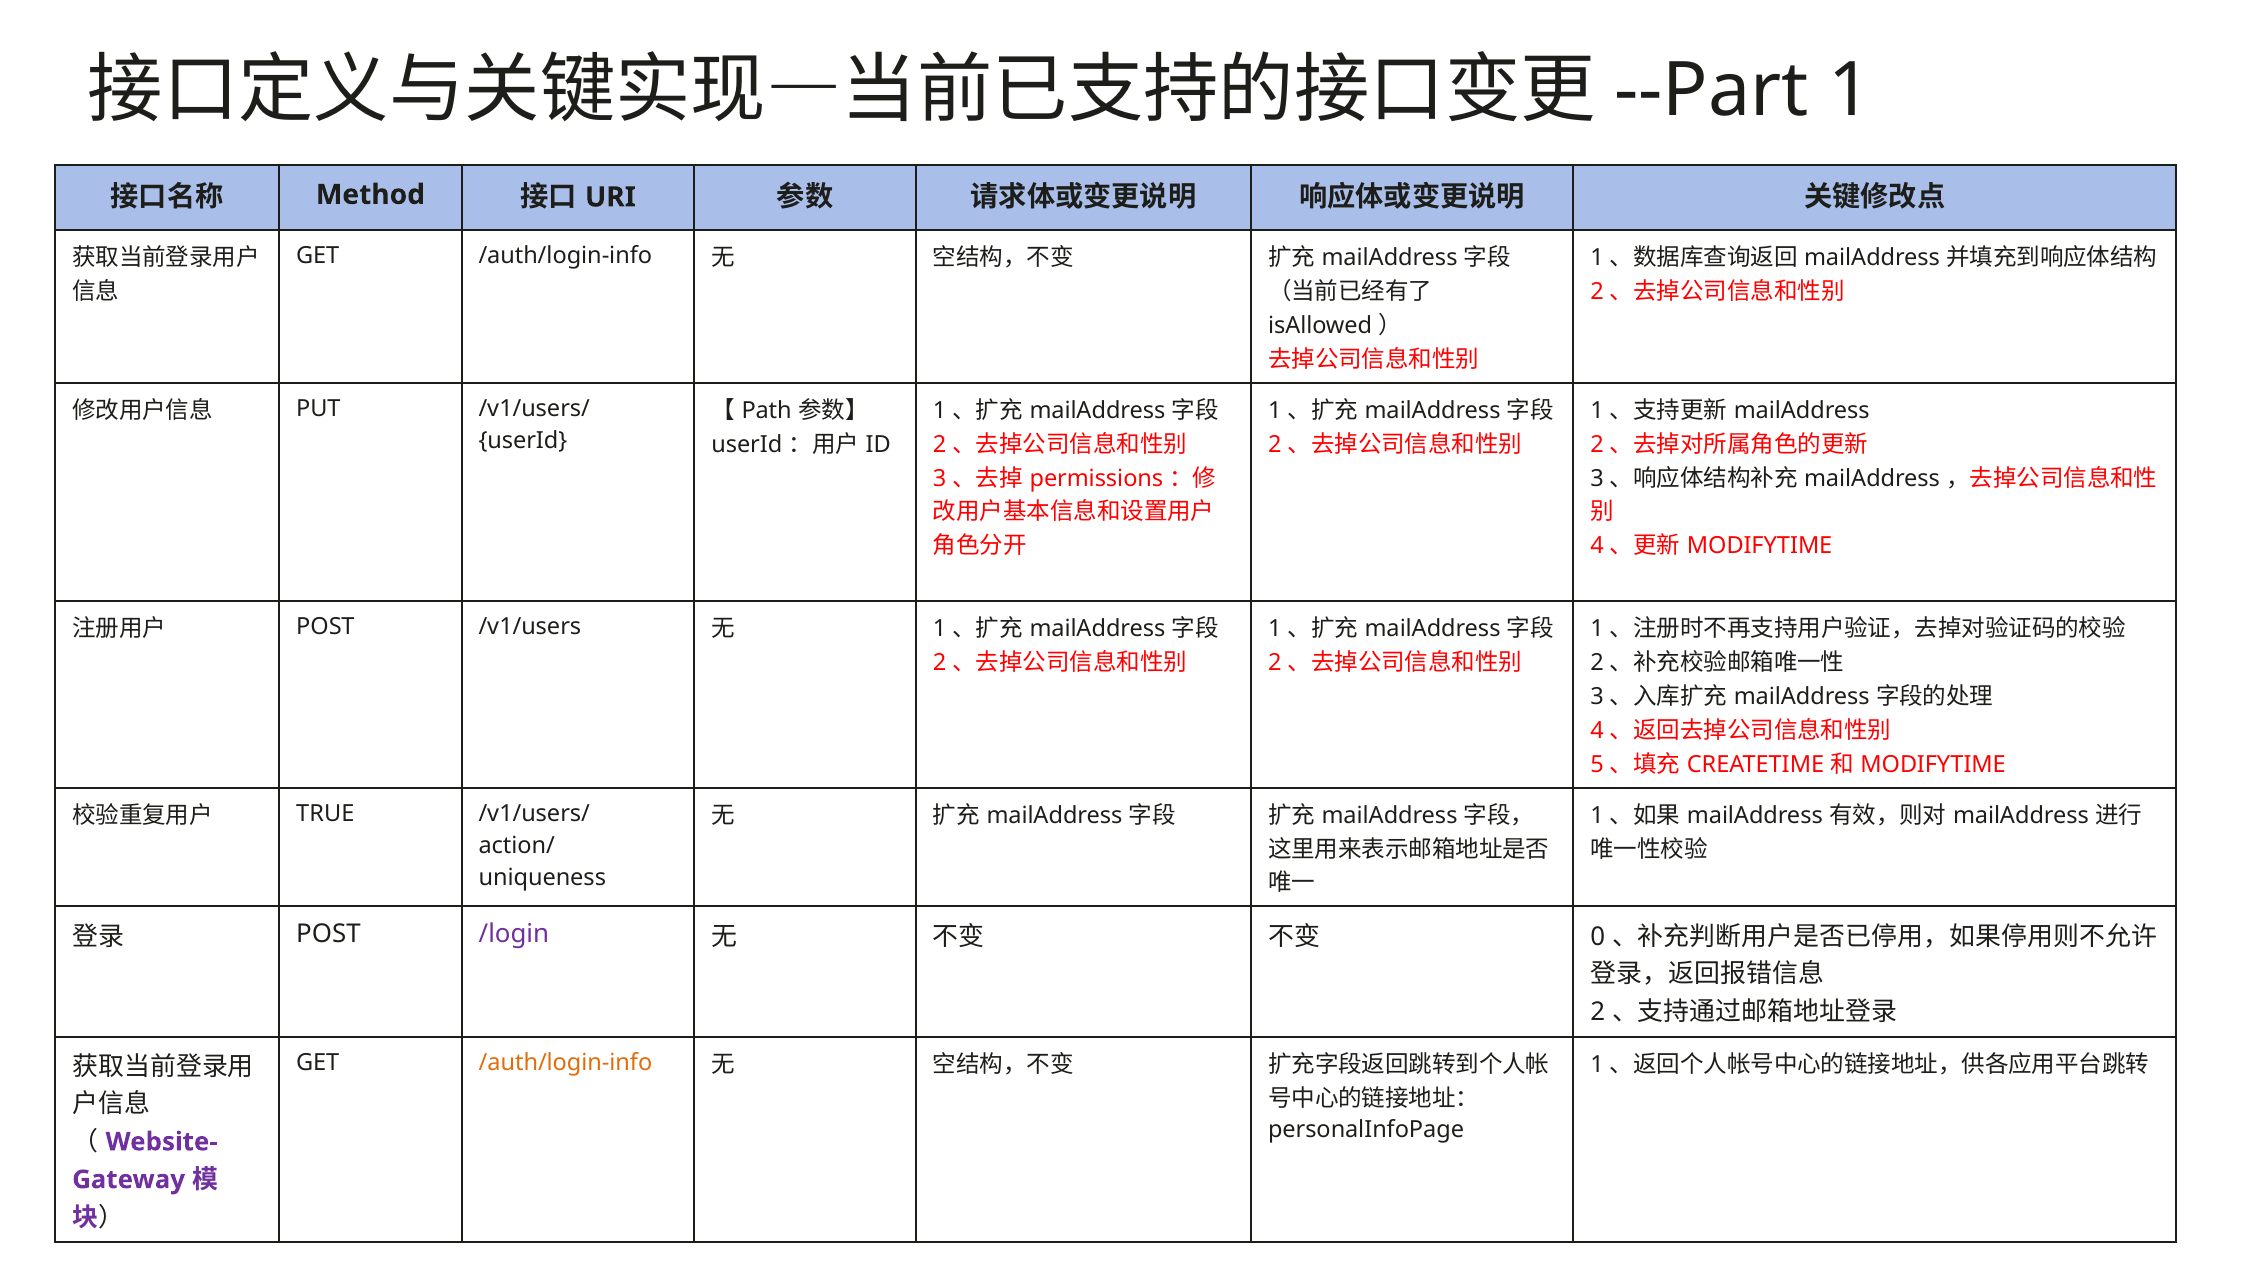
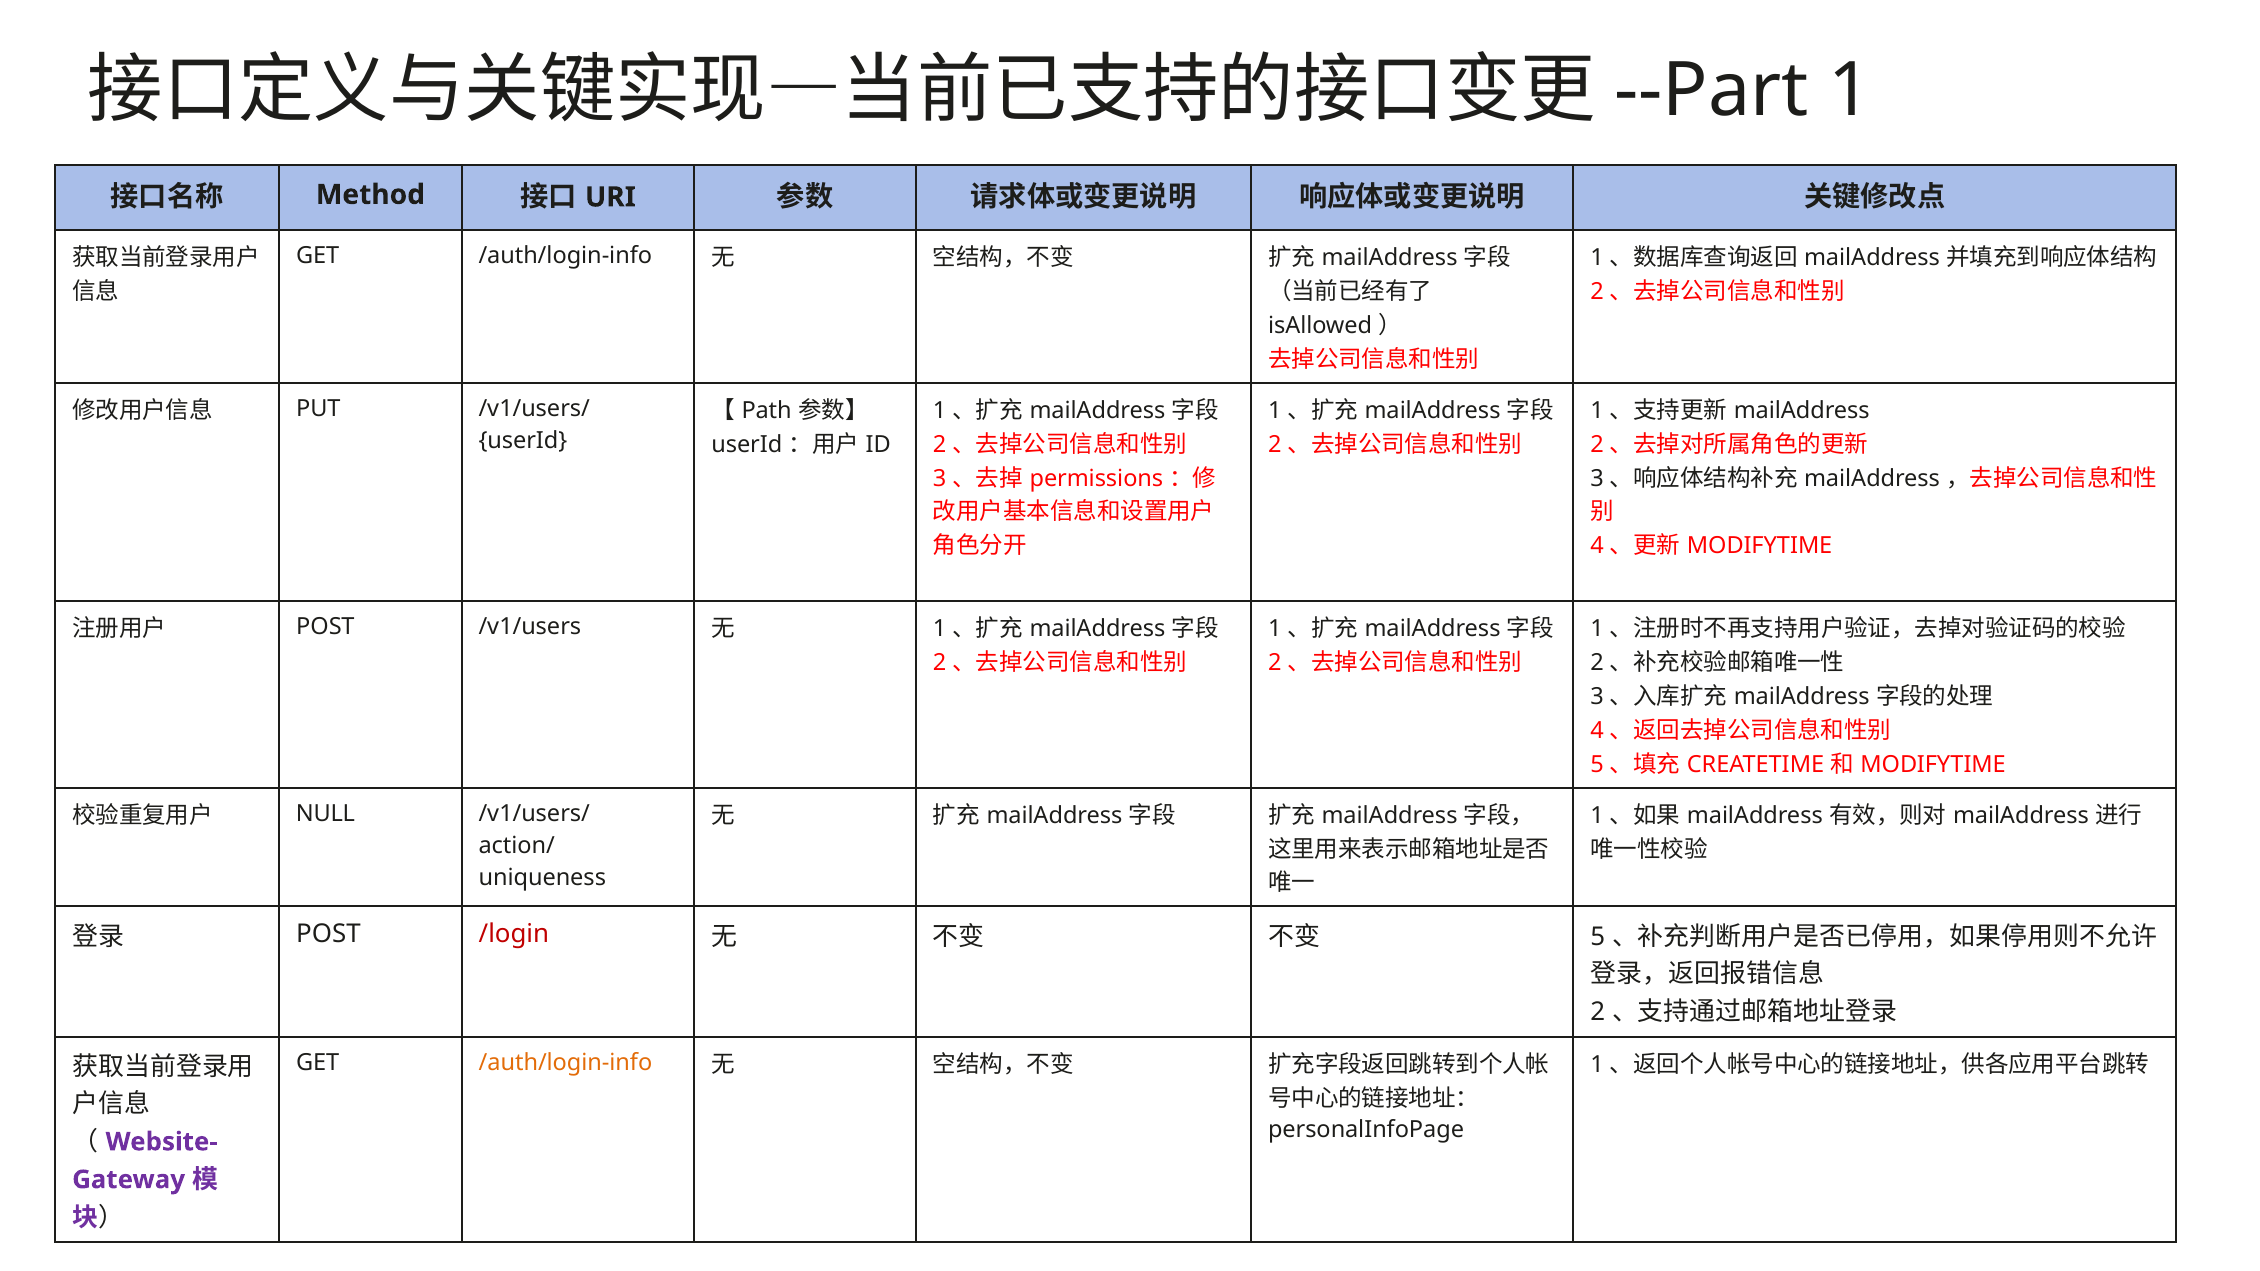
TRUE: TRUE -> NULL (326, 813)
/login colour: purple -> red (514, 934)
0: 0 -> 5 (1598, 936)
